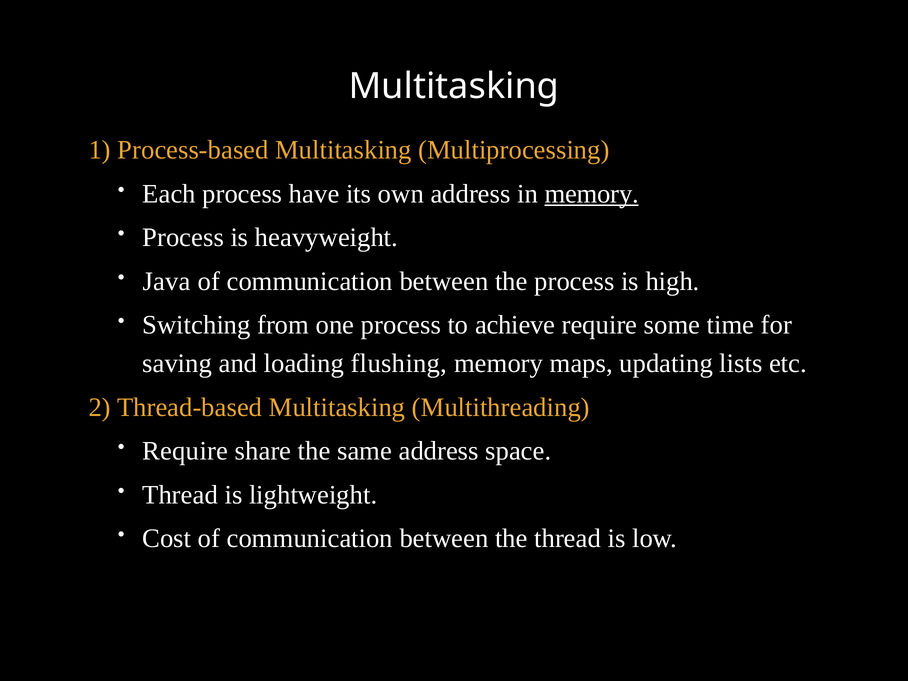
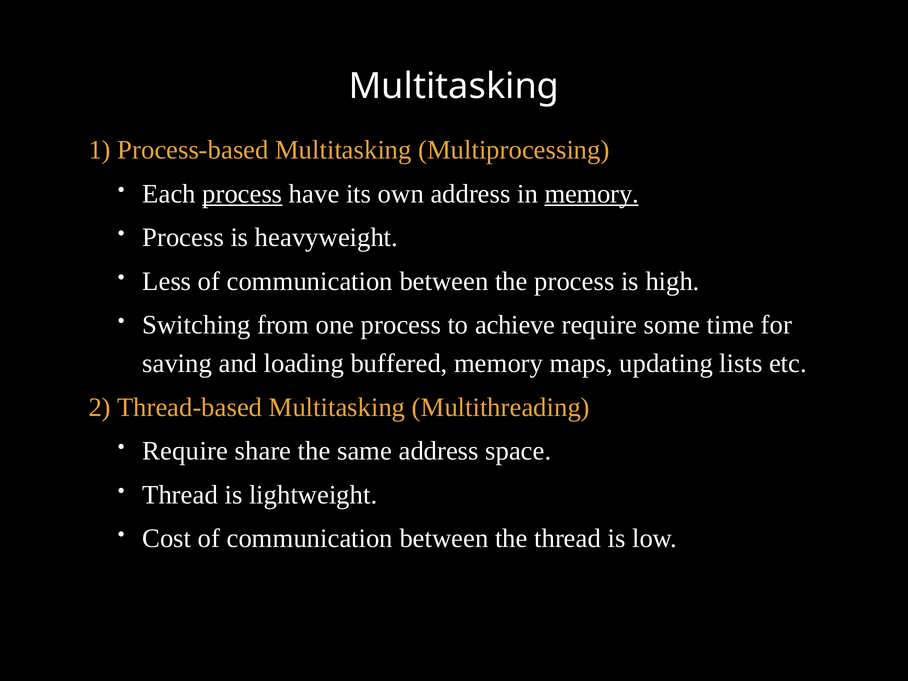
process underline: none -> present (242, 194)
Java: Java -> Less (167, 281)
flushing: flushing -> buffered (399, 364)
